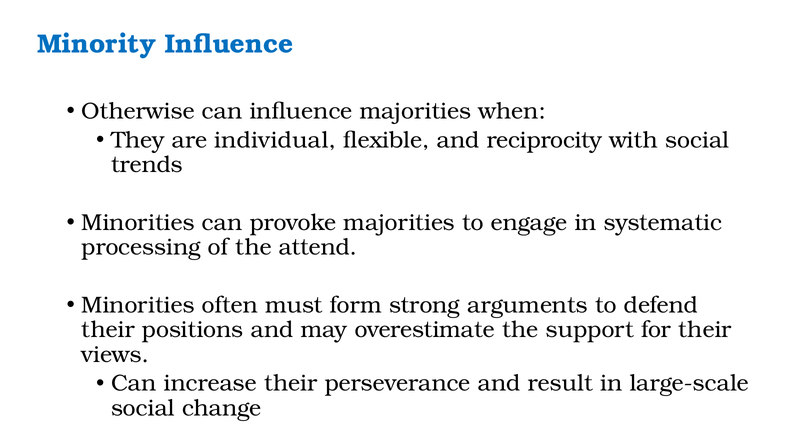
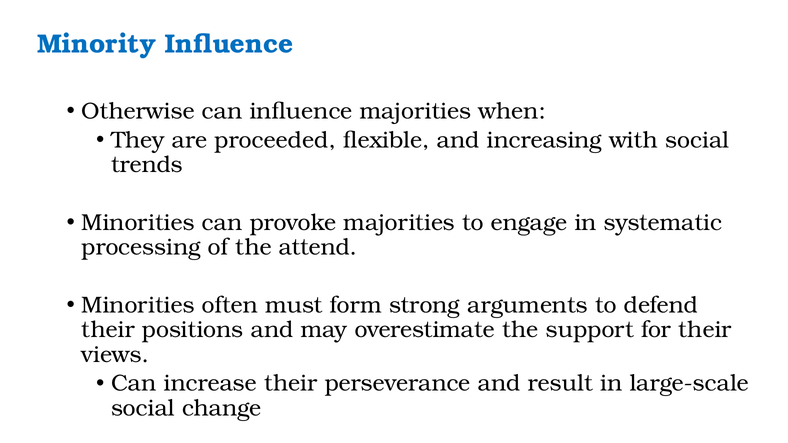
individual: individual -> proceeded (275, 140)
reciprocity: reciprocity -> increasing (544, 140)
